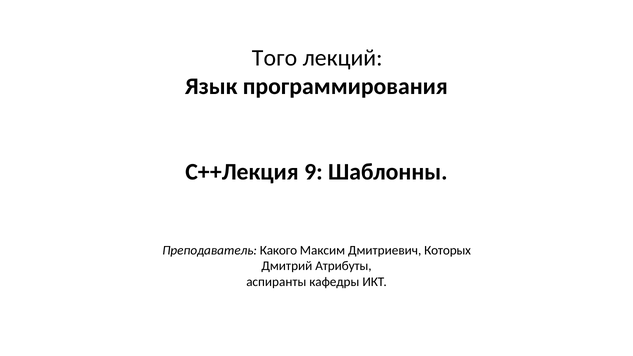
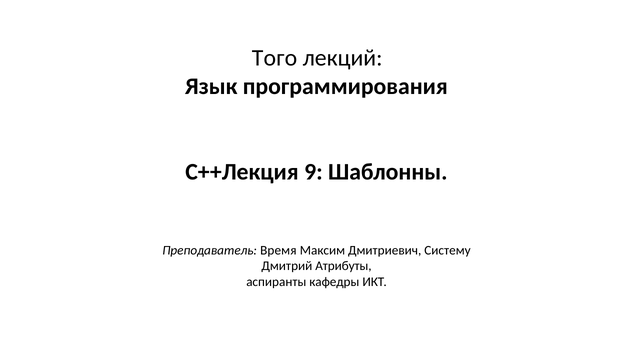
Какого: Какого -> Время (278, 250)
Которых: Которых -> Систему (447, 250)
